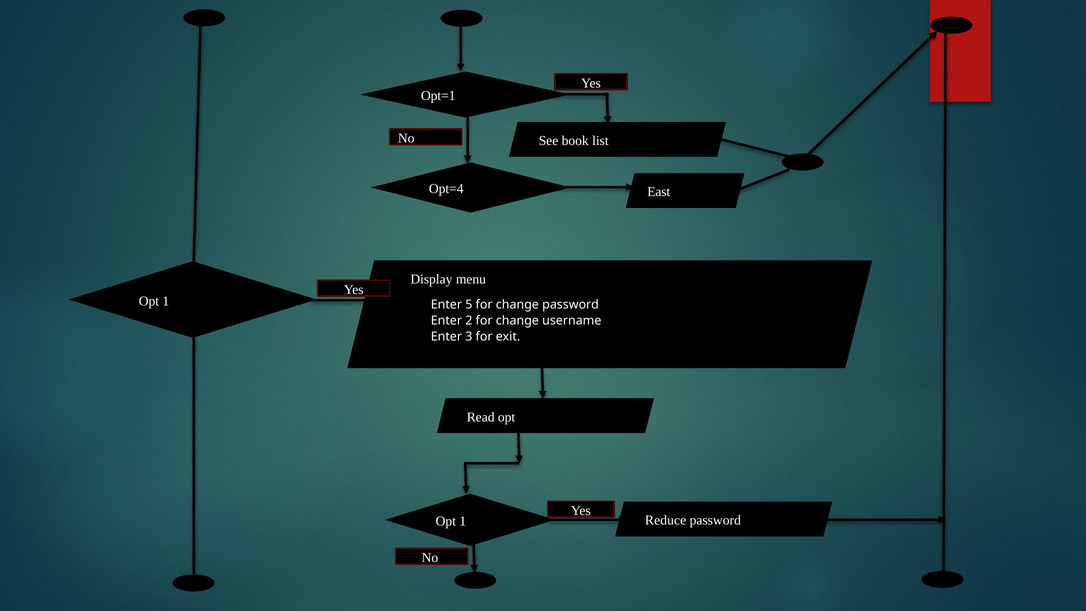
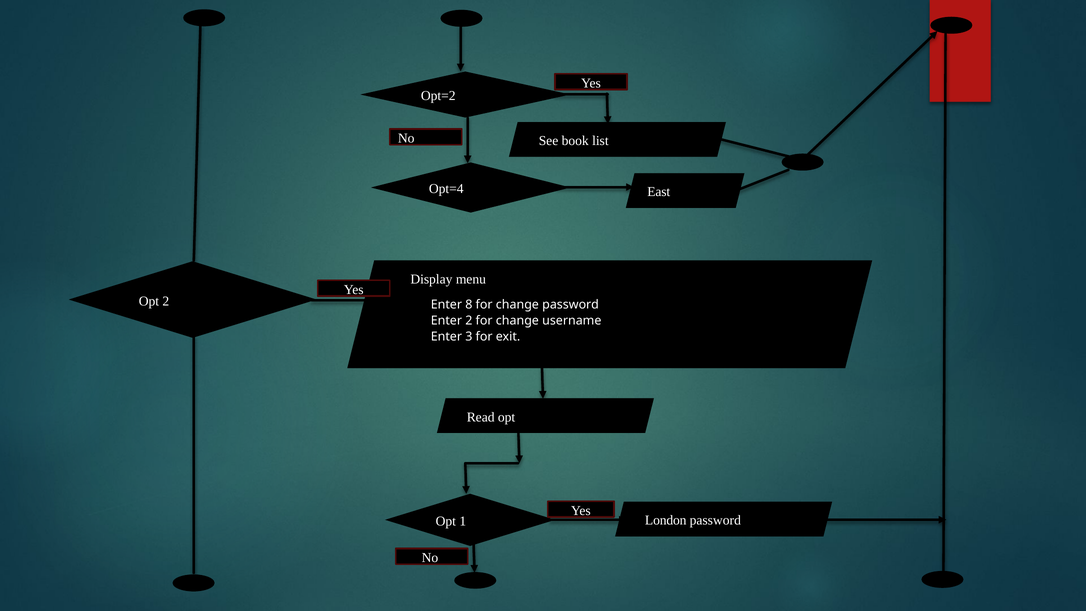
Opt=1: Opt=1 -> Opt=2 (438, 96)
1: 1 -> 2 (166, 301)
5: 5 -> 8 (469, 305)
Reduce: Reduce -> London (666, 520)
